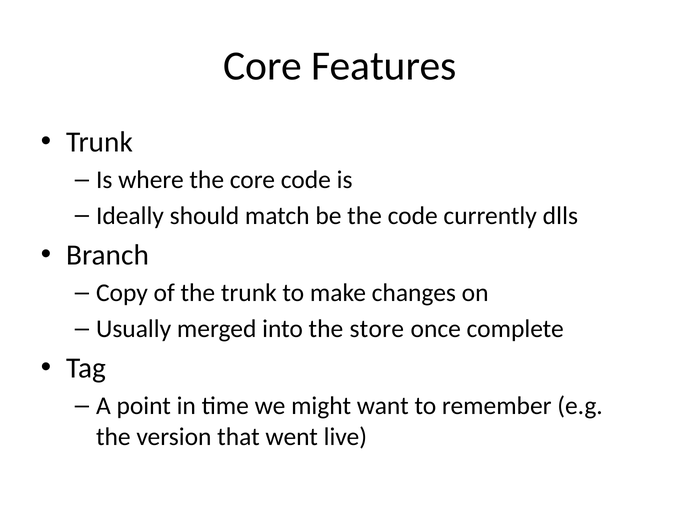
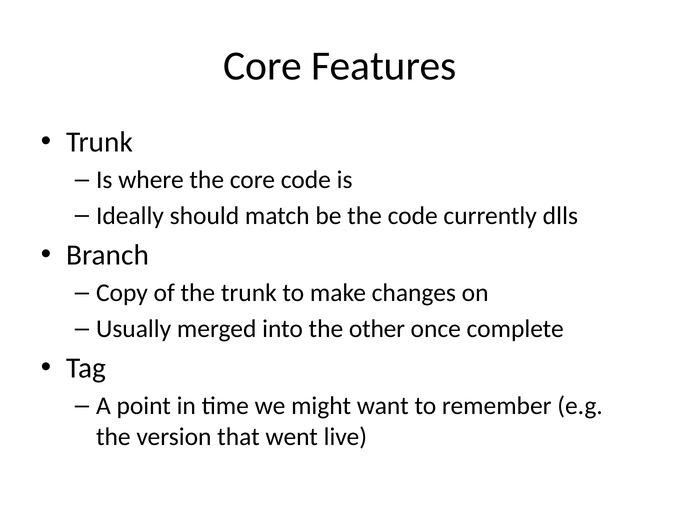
store: store -> other (377, 329)
